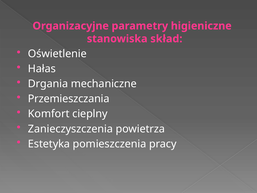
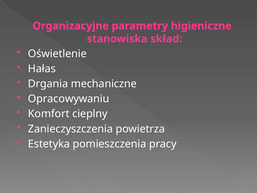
Przemieszczania: Przemieszczania -> Opracowywaniu (69, 99)
